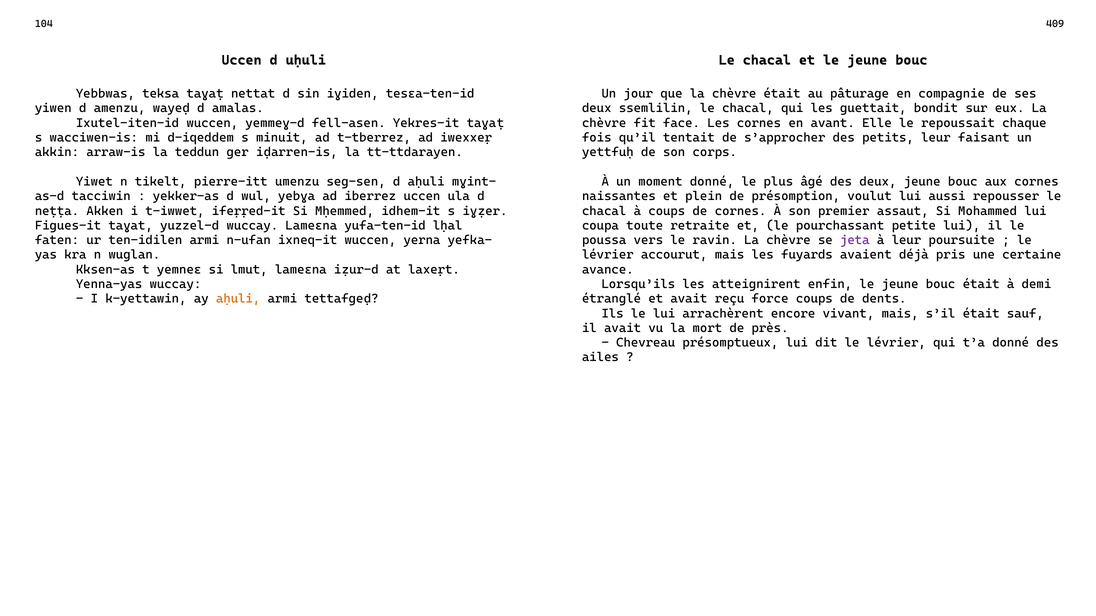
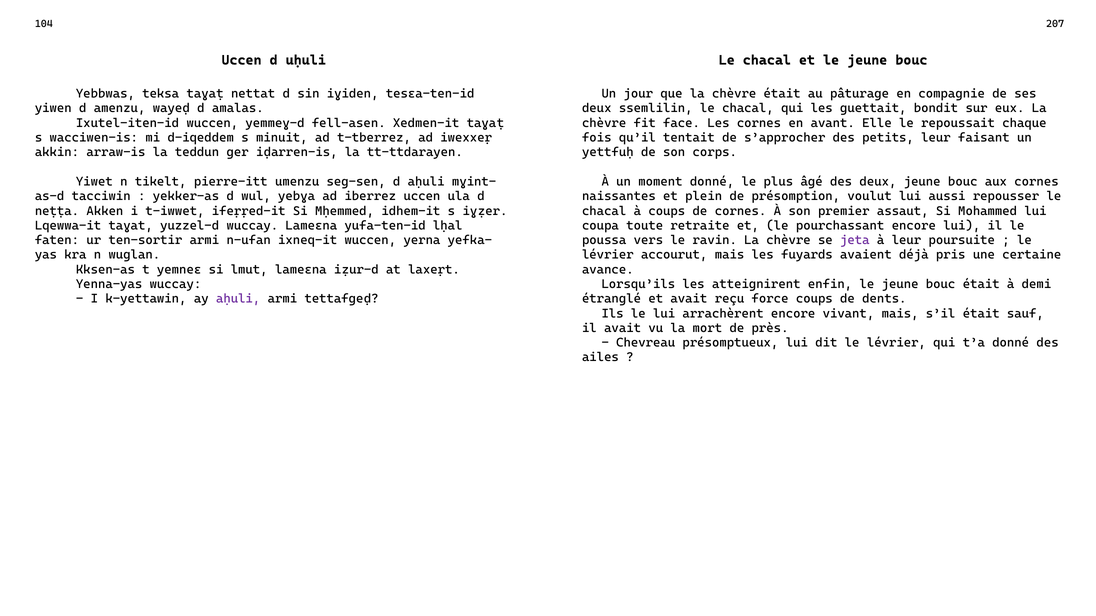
409: 409 -> 207 (1055, 24)
Yekres-it: Yekres-it -> Xedmen-it (426, 123)
Figues-it: Figues-it -> Lqewwa-it (68, 226)
pourchassant petite: petite -> encore (914, 226)
ten-idilen: ten-idilen -> ten-sortir (145, 240)
aḥuli colour: orange -> purple (238, 299)
